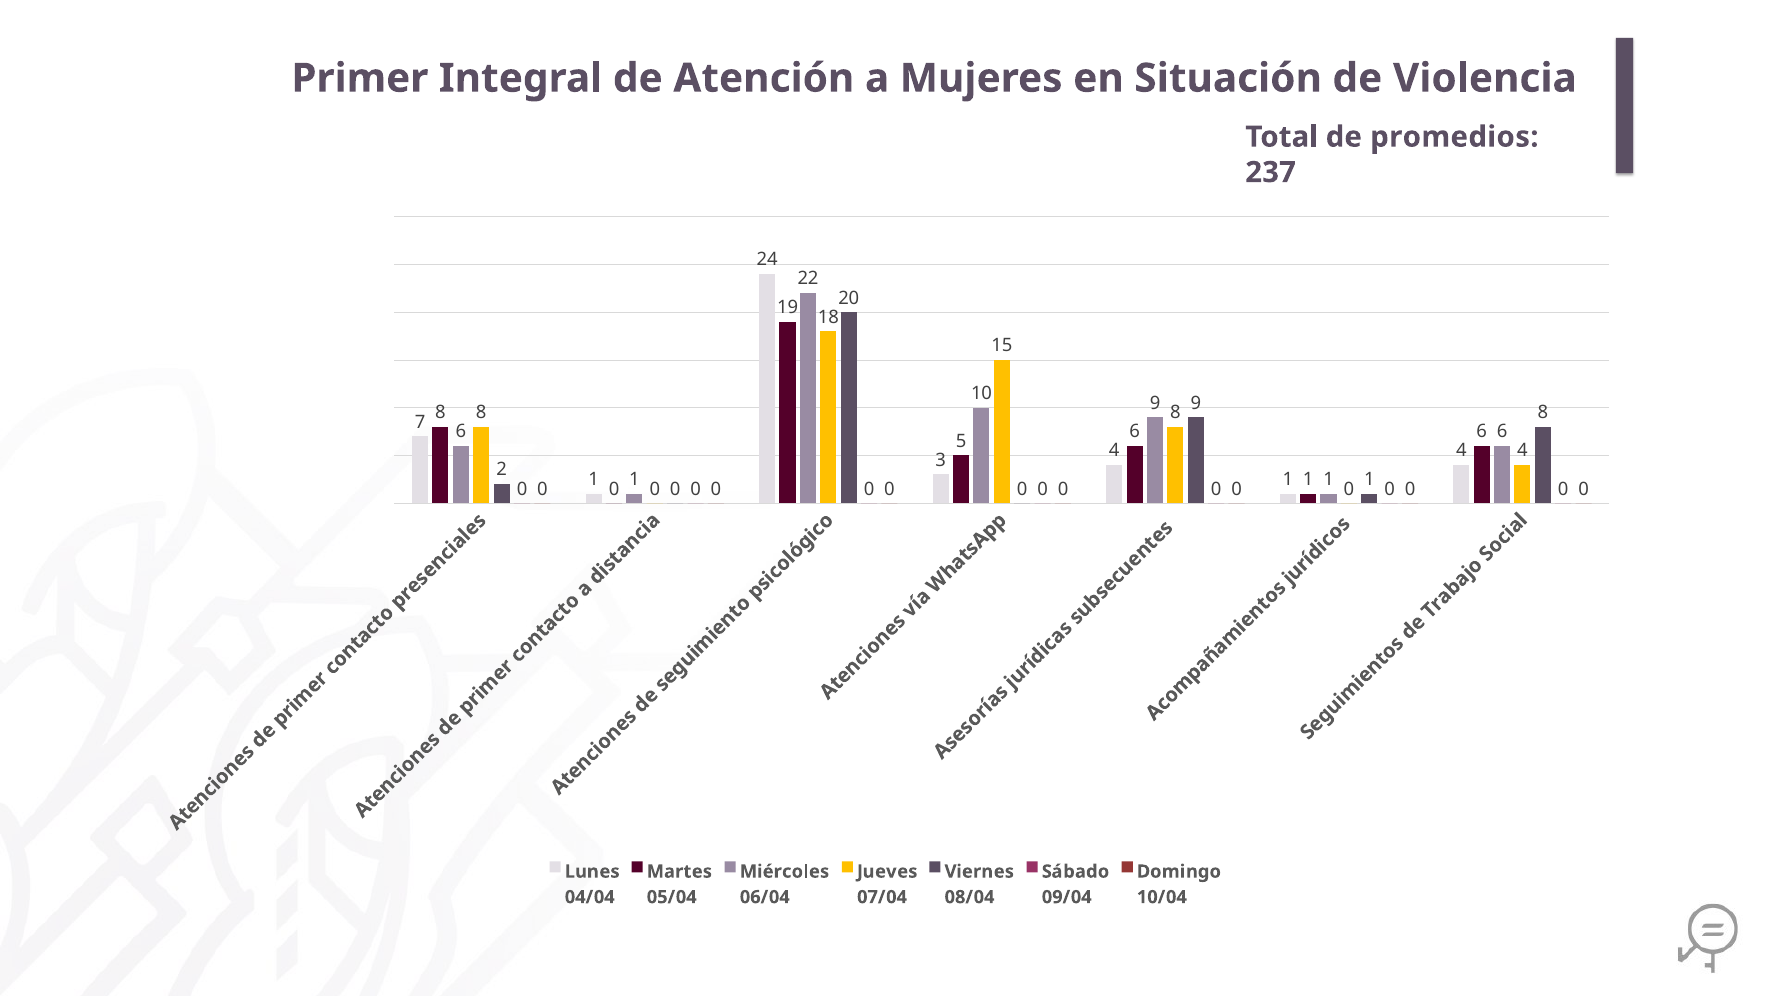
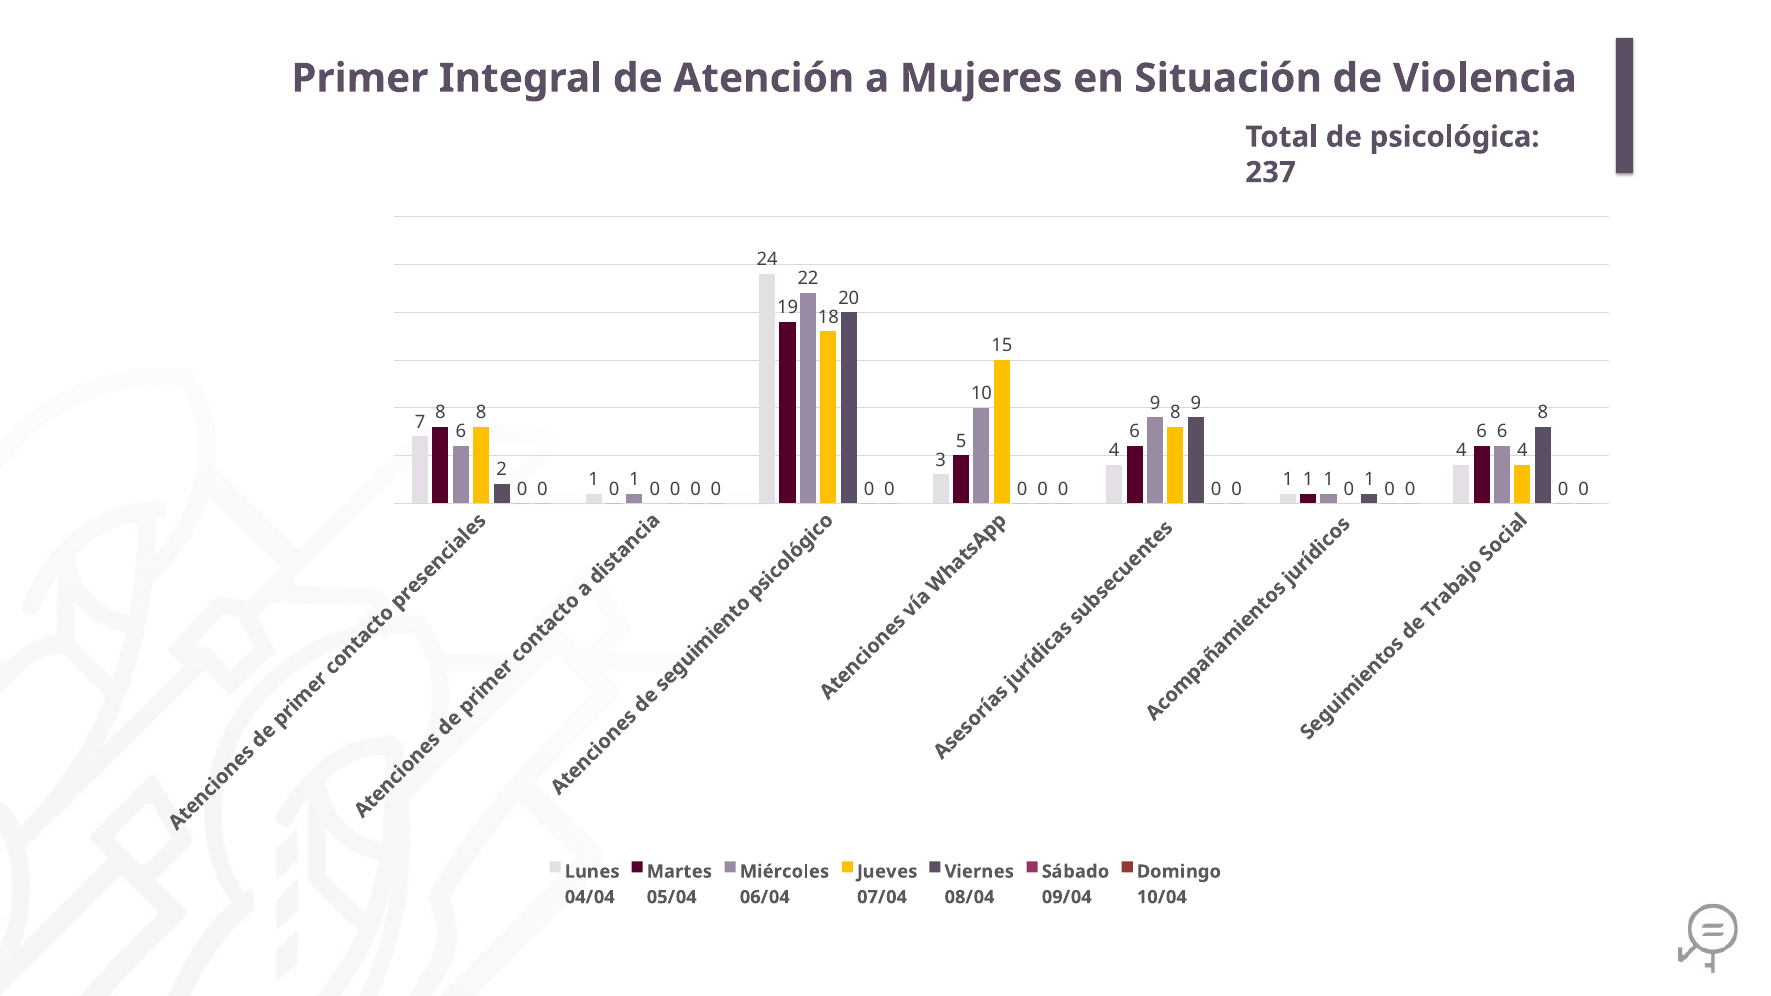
promedios: promedios -> psicológica (1455, 137)
